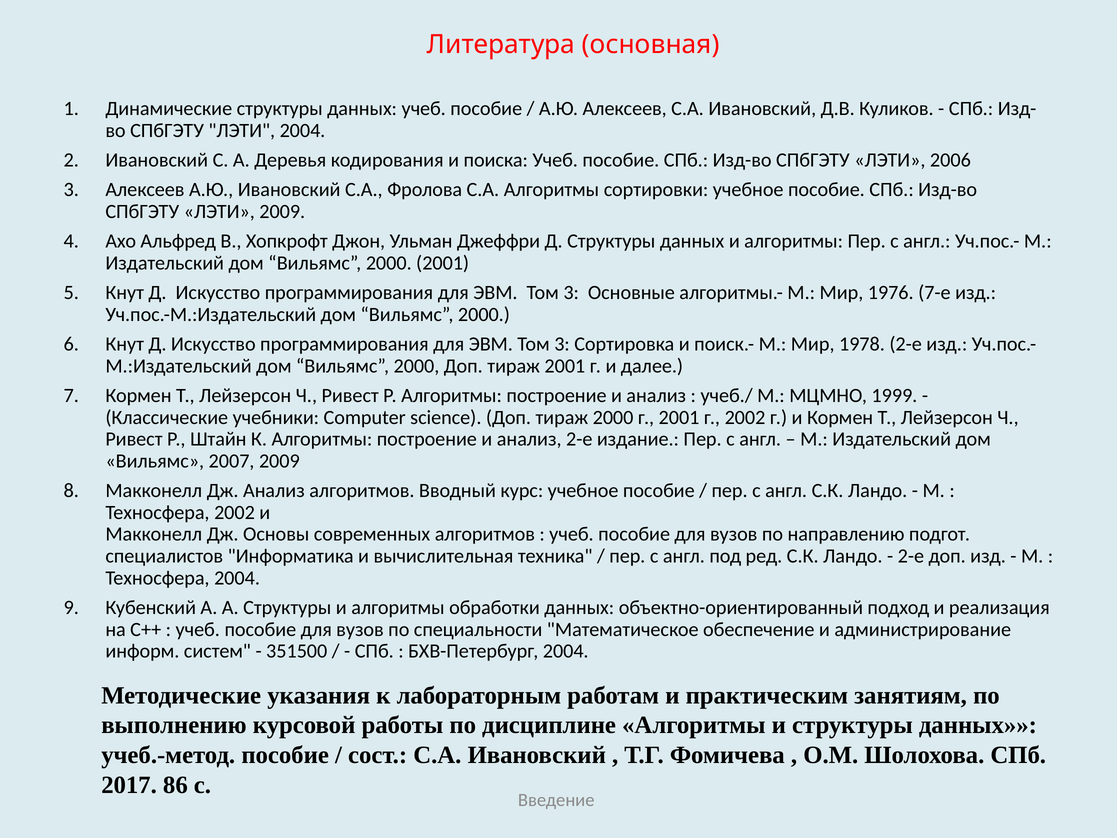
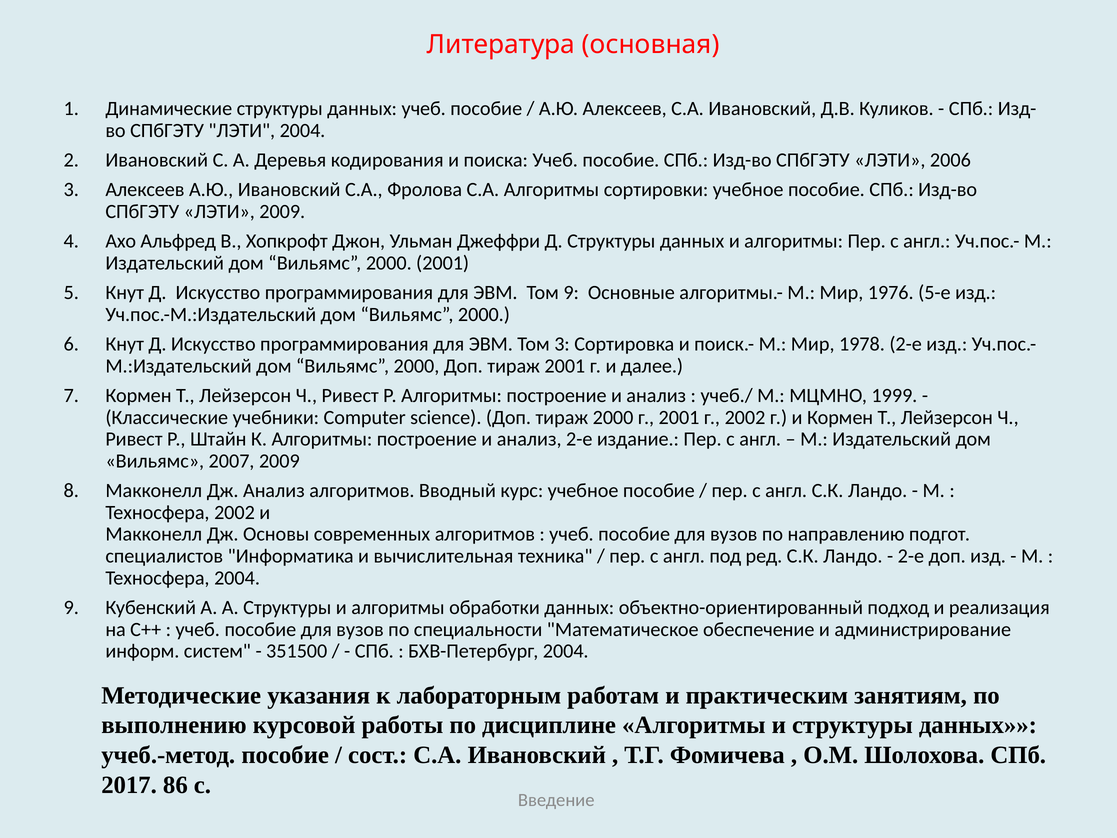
3: 3 -> 9 (571, 293)
7-е: 7-е -> 5-е (934, 293)
